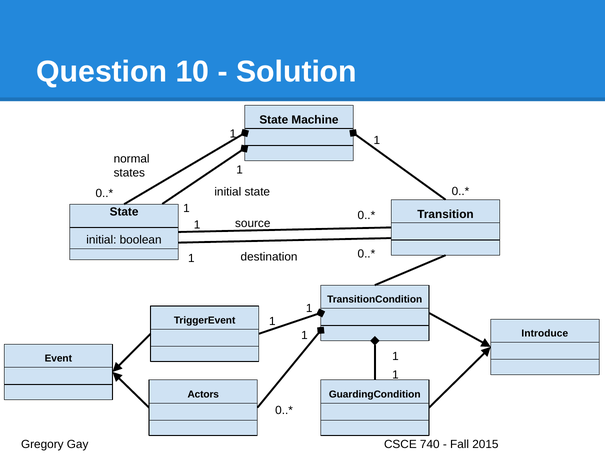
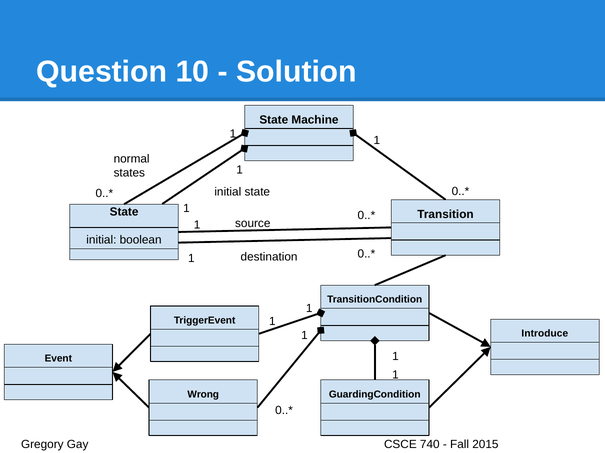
Actors: Actors -> Wrong (203, 395)
